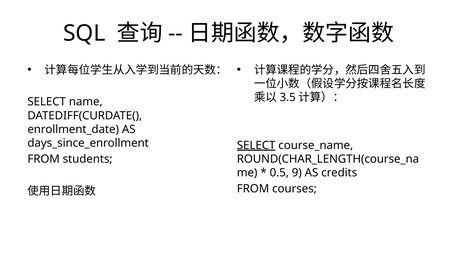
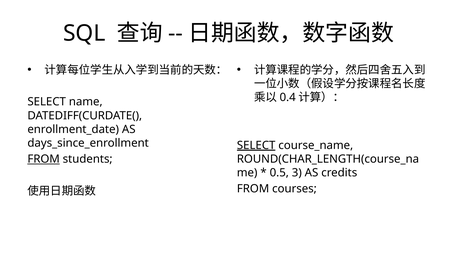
3.5: 3.5 -> 0.4 (288, 97)
FROM underline: none -> present (44, 159)
9: 9 -> 3 (297, 173)
